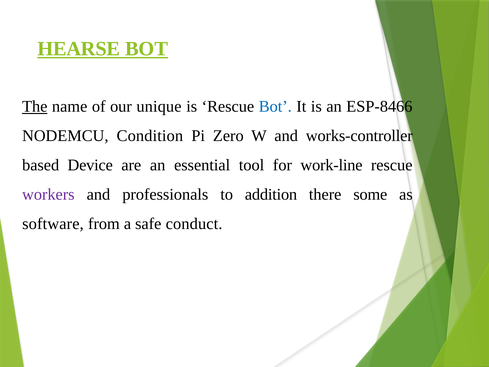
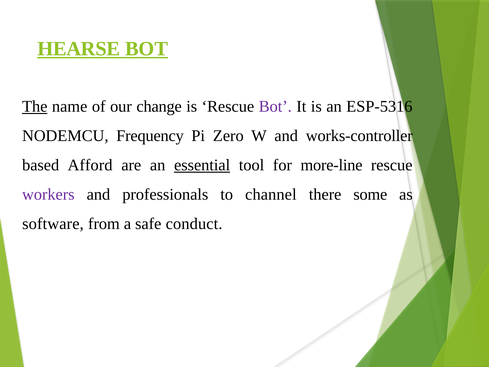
unique: unique -> change (159, 106)
Bot colour: blue -> purple (275, 106)
ESP-8466: ESP-8466 -> ESP-5316 (379, 106)
Condition: Condition -> Frequency (150, 136)
Device: Device -> Afford (90, 165)
essential underline: none -> present (202, 165)
work-line: work-line -> more-line (332, 165)
addition: addition -> channel (271, 194)
